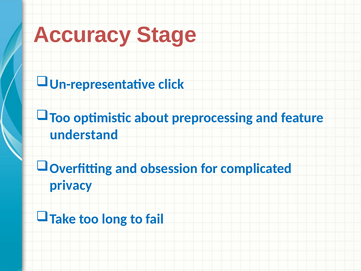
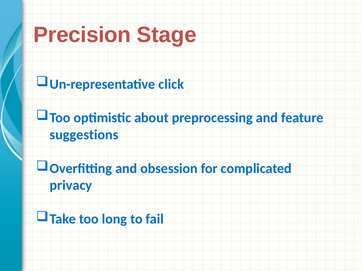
Accuracy: Accuracy -> Precision (82, 35)
understand: understand -> suggestions (84, 135)
